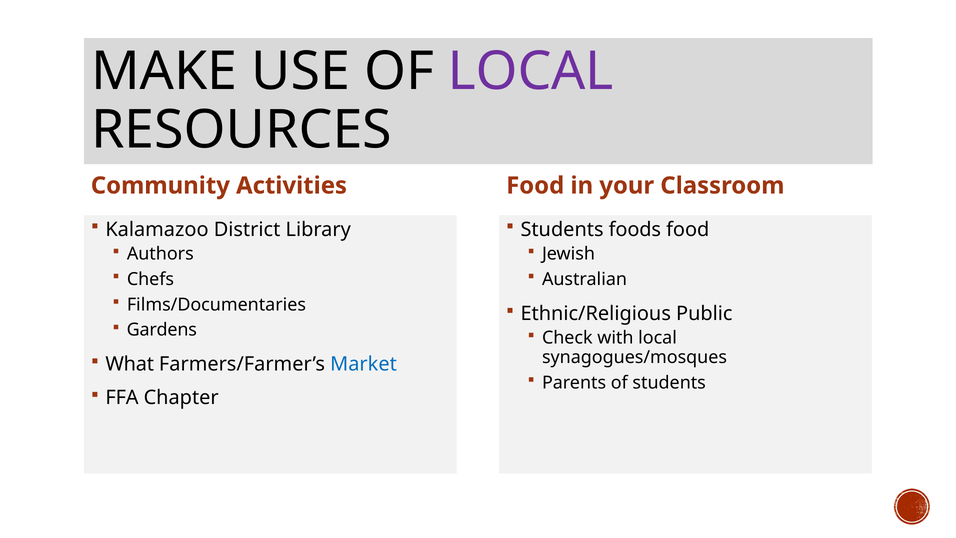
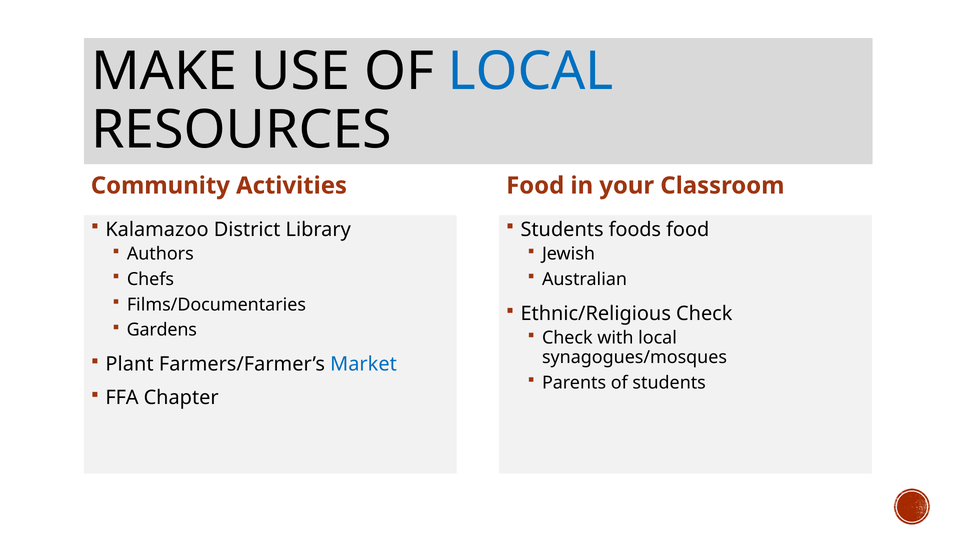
LOCAL colour: purple -> blue (531, 72)
Ethnic/Religious Public: Public -> Check (704, 313)
What: What -> Plant (130, 364)
